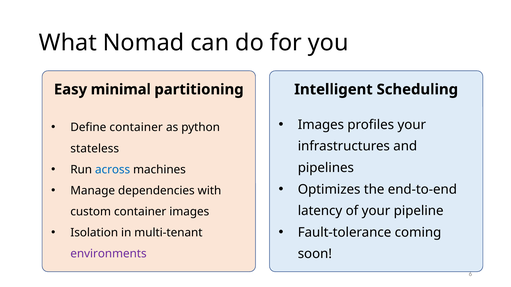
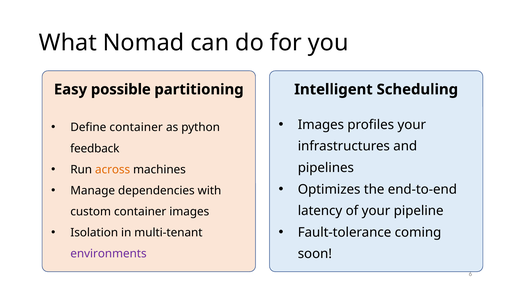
minimal: minimal -> possible (121, 90)
stateless: stateless -> feedback (95, 149)
across colour: blue -> orange (113, 170)
